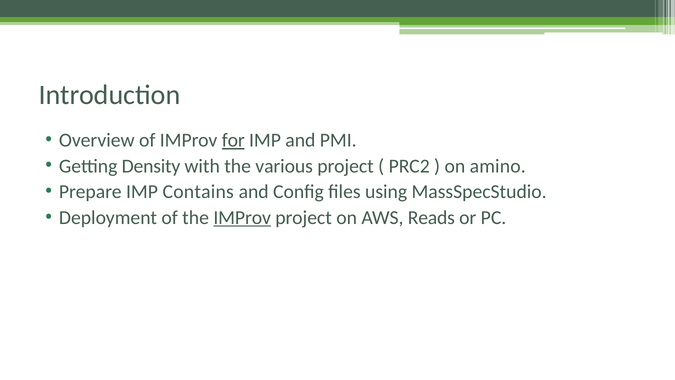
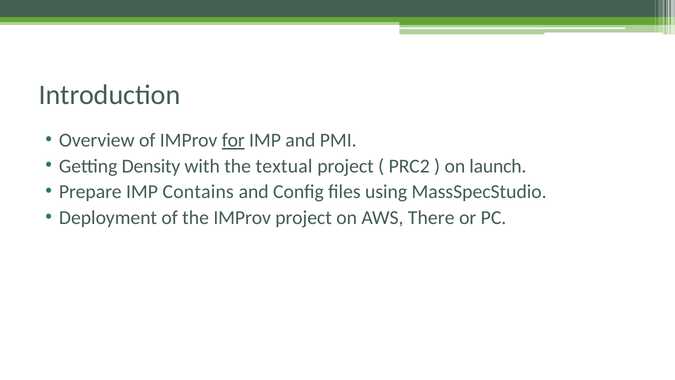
various: various -> textual (284, 166)
amino: amino -> launch (498, 166)
IMProv underline: present -> none (242, 217)
Reads: Reads -> There (431, 217)
